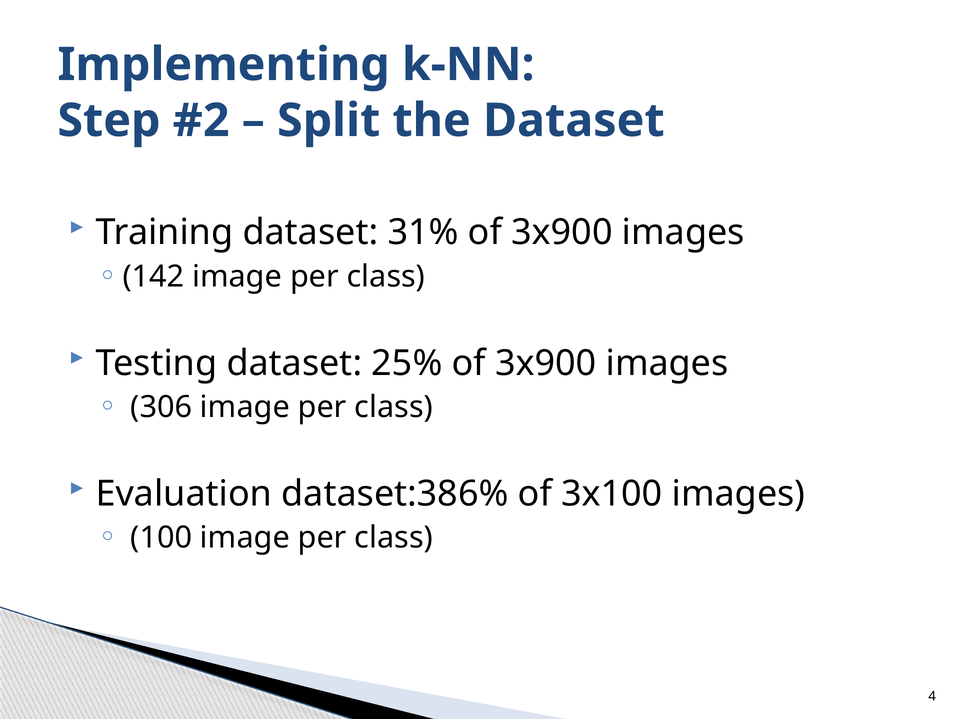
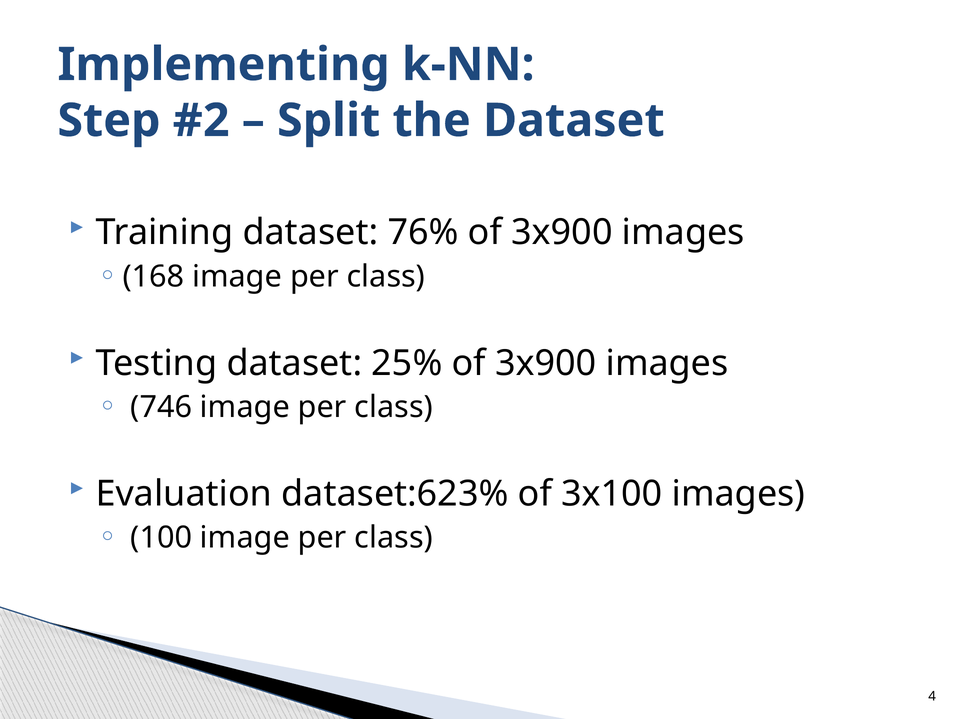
31%: 31% -> 76% (423, 233)
142: 142 -> 168 (153, 277)
306: 306 -> 746 (161, 407)
dataset:386%: dataset:386% -> dataset:623% (395, 494)
